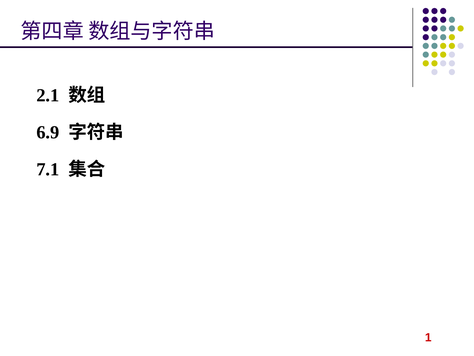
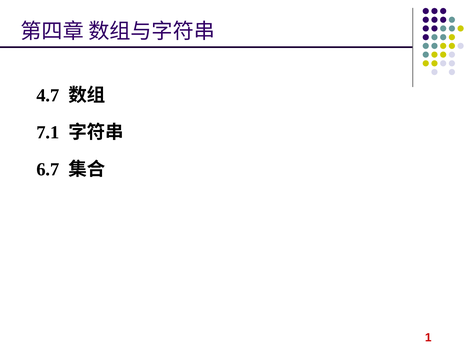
2.1: 2.1 -> 4.7 (48, 95)
6.9: 6.9 -> 7.1 (48, 132)
7.1: 7.1 -> 6.7 (48, 169)
